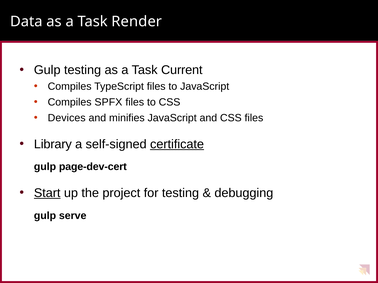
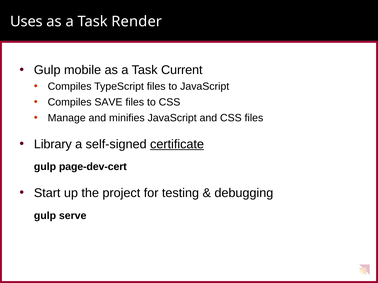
Data: Data -> Uses (26, 21)
Gulp testing: testing -> mobile (83, 70)
SPFX: SPFX -> SAVE (108, 102)
Devices: Devices -> Manage (67, 118)
Start underline: present -> none (47, 193)
